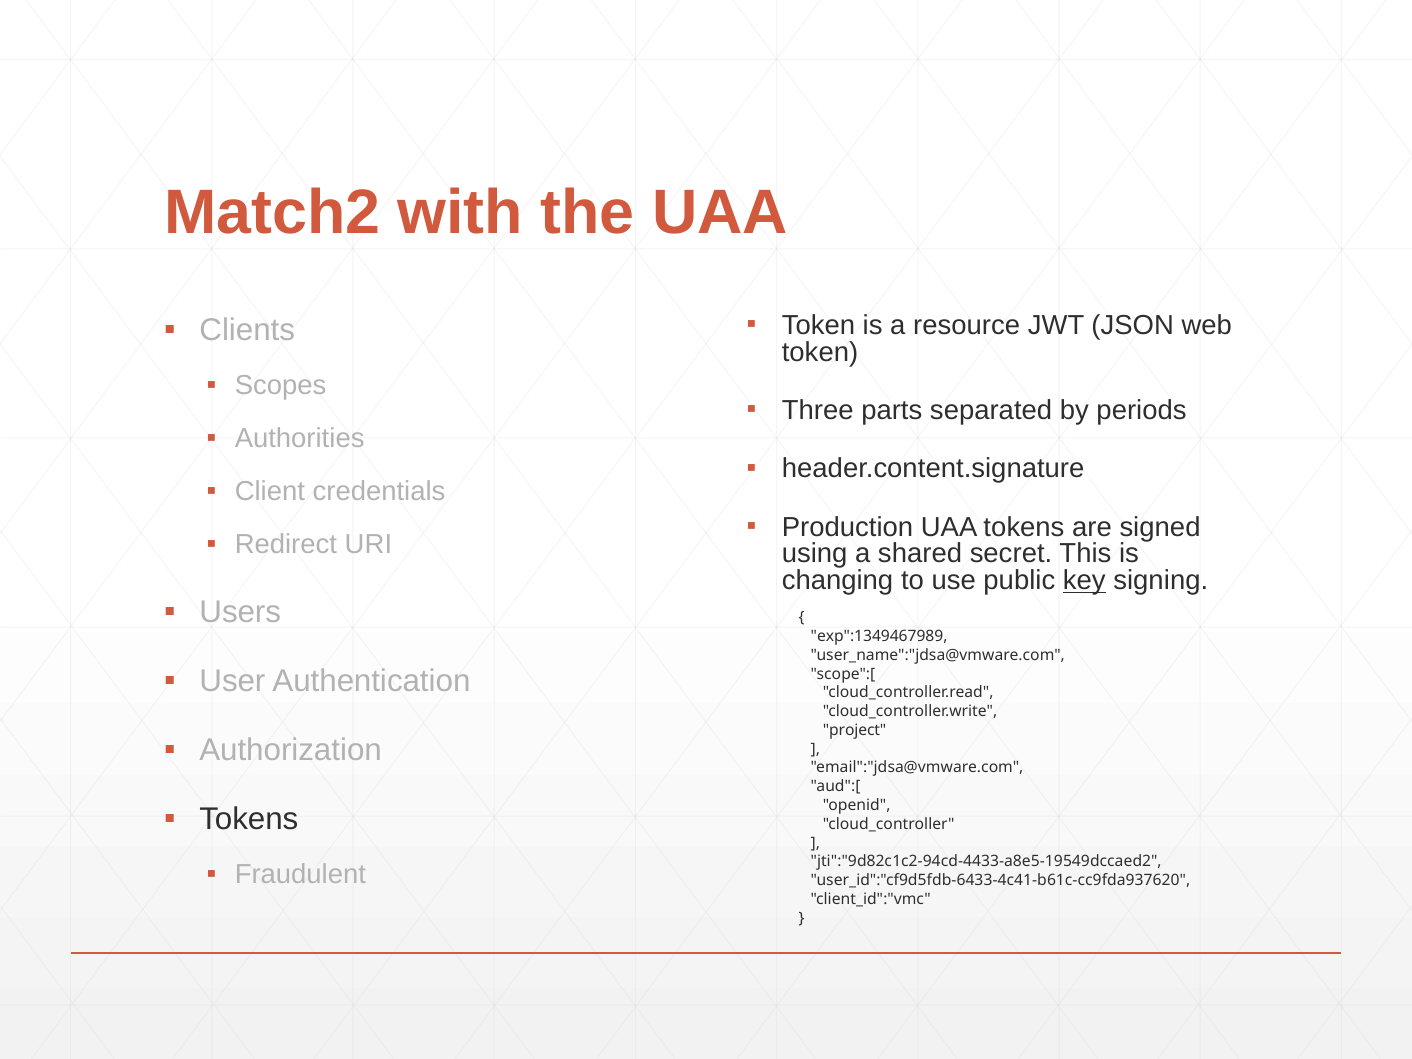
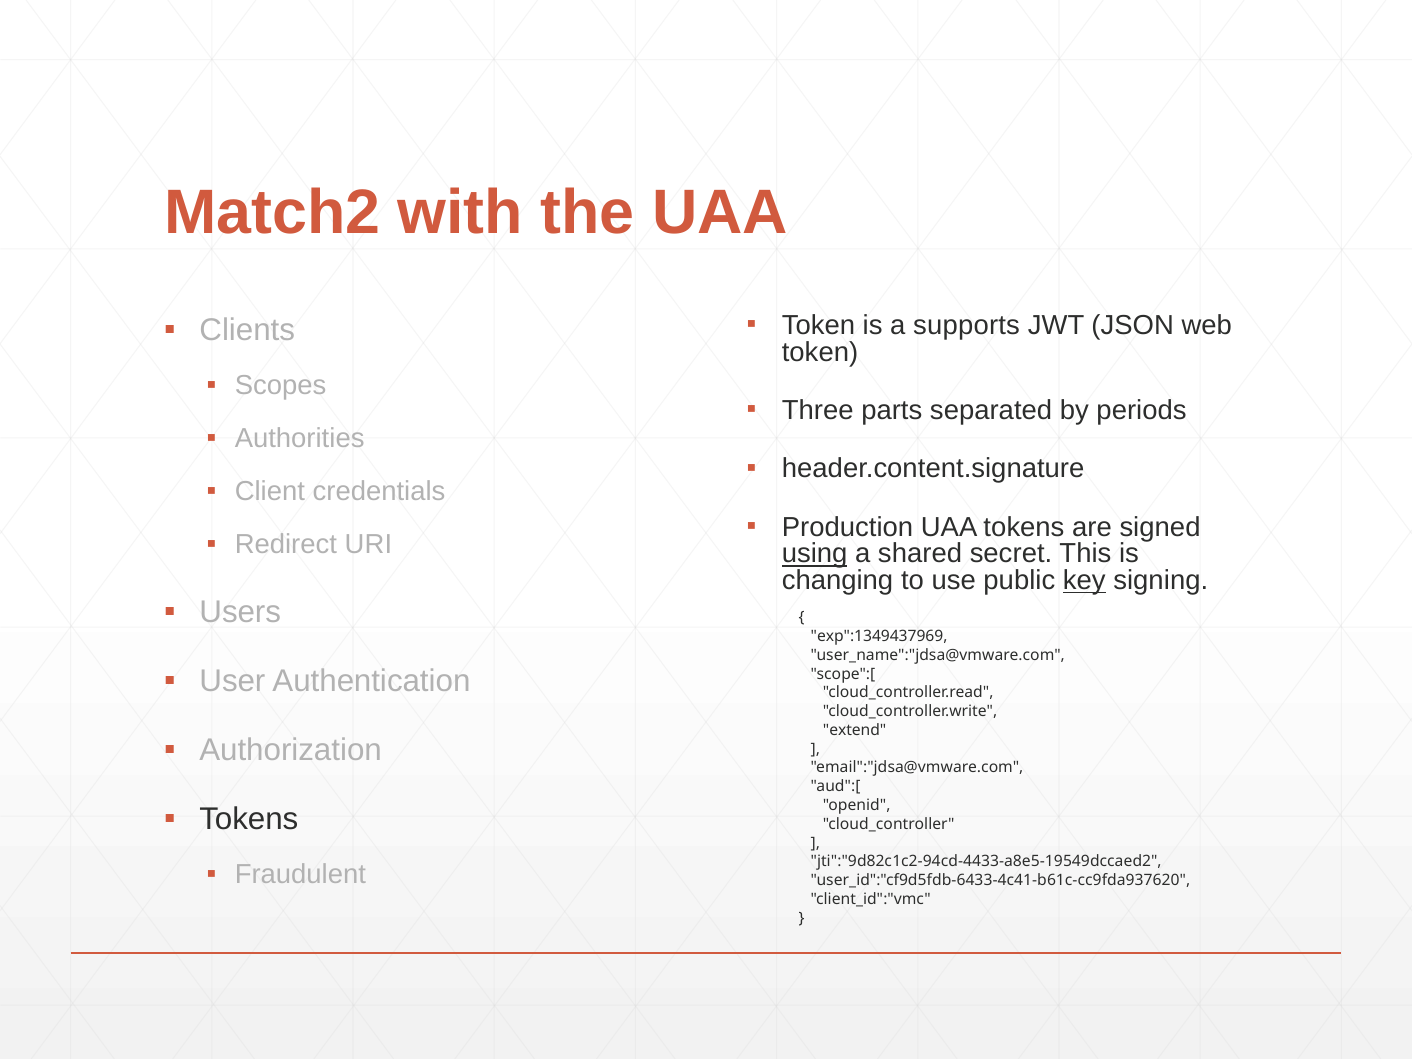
resource: resource -> supports (967, 325)
using underline: none -> present (815, 554)
exp":1349467989: exp":1349467989 -> exp":1349437969 (879, 636)
project: project -> extend (855, 730)
